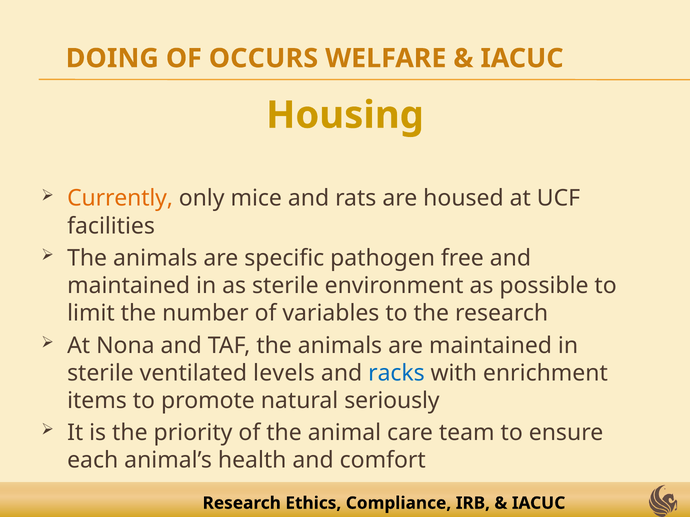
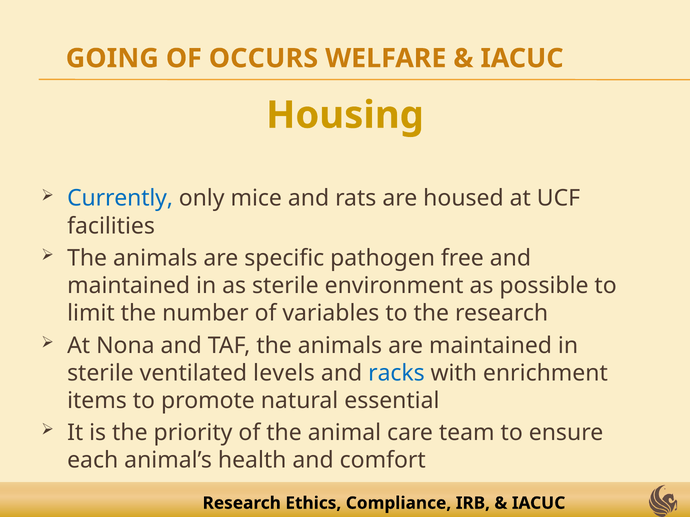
DOING: DOING -> GOING (112, 58)
Currently colour: orange -> blue (120, 199)
seriously: seriously -> essential (392, 401)
